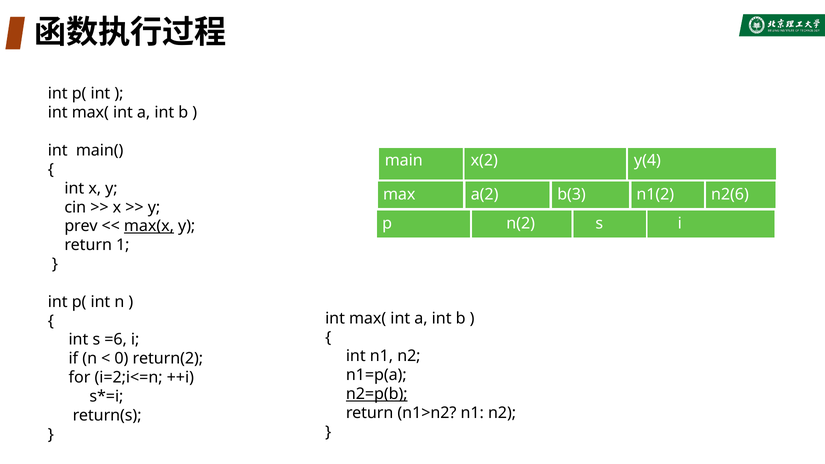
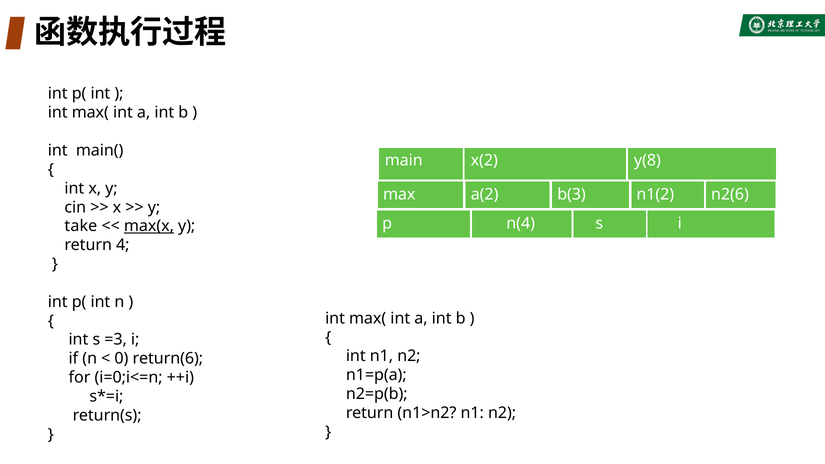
y(4: y(4 -> y(8 (647, 161)
n(2: n(2 -> n(4 (521, 223)
prev: prev -> take (81, 226)
1: 1 -> 4 (123, 245)
=6: =6 -> =3 (116, 340)
return(2: return(2 -> return(6 (168, 359)
i=2;i<=n: i=2;i<=n -> i=0;i<=n (129, 378)
n2=p(b underline: present -> none (377, 394)
